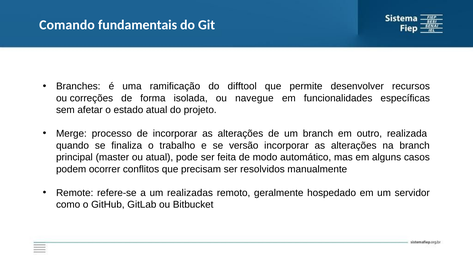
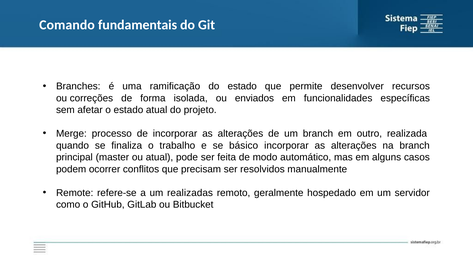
do difftool: difftool -> estado (242, 86)
navegue: navegue -> enviados (254, 98)
versão: versão -> básico (244, 145)
